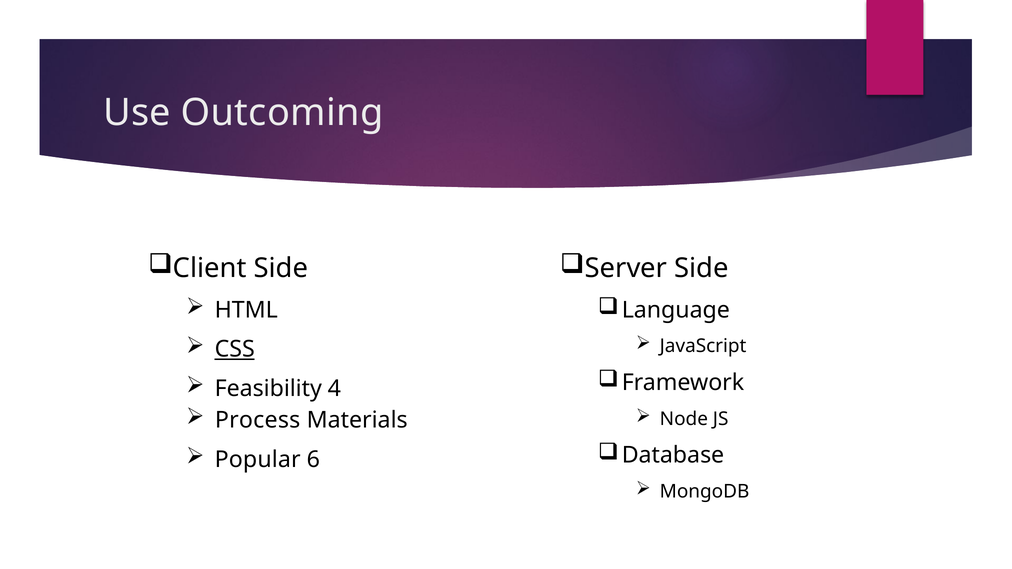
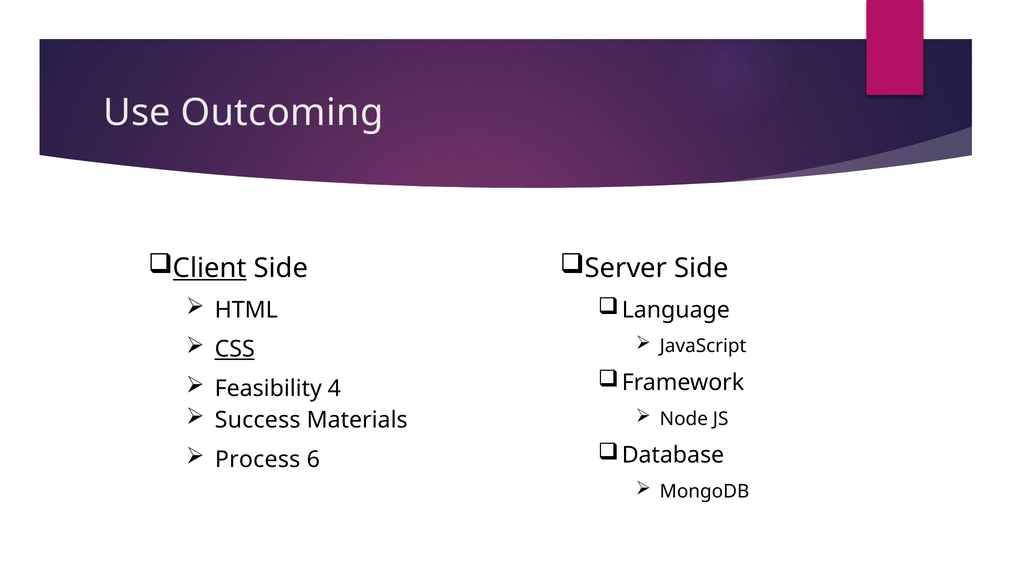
Client underline: none -> present (210, 268)
Process: Process -> Success (258, 420)
Popular: Popular -> Process (258, 460)
